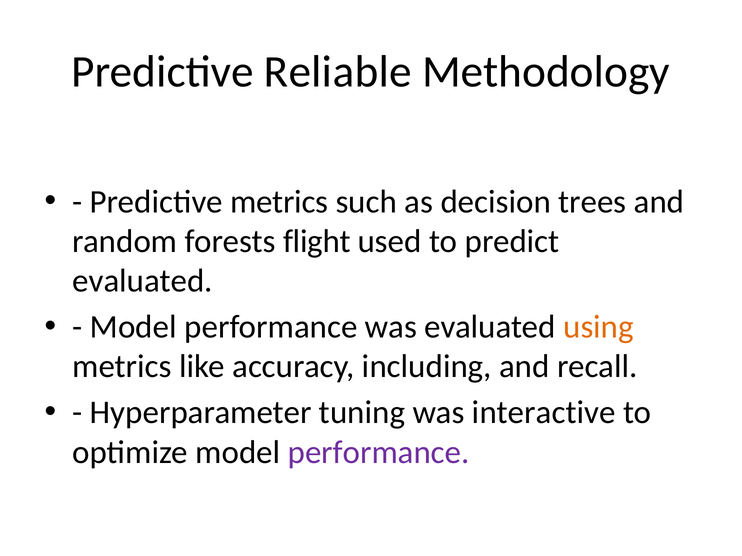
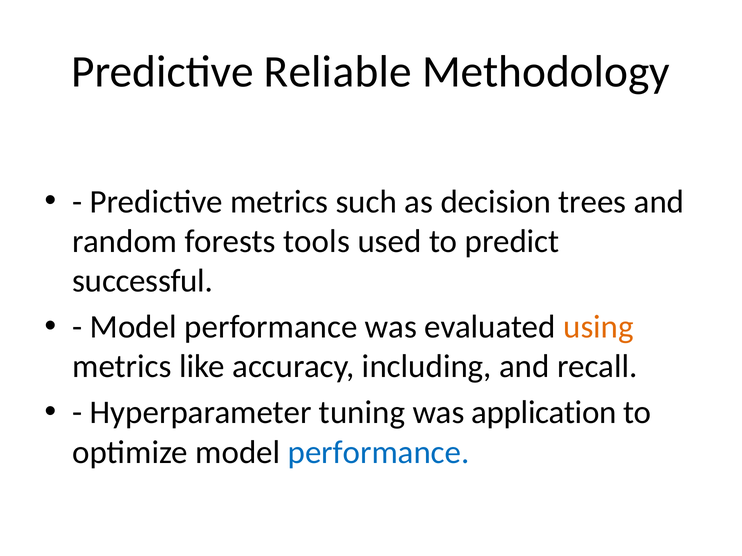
flight: flight -> tools (317, 241)
evaluated: evaluated -> successful (143, 281)
interactive: interactive -> application (544, 413)
performance colour: purple -> blue (379, 453)
